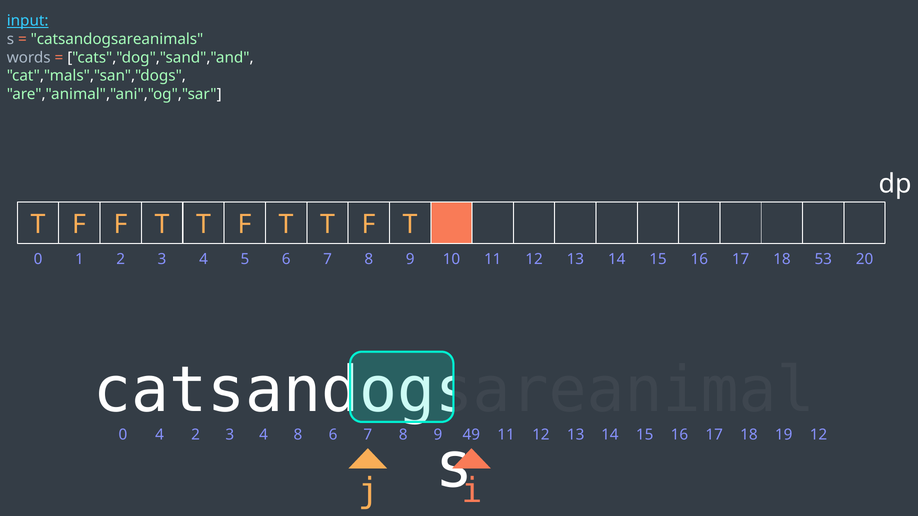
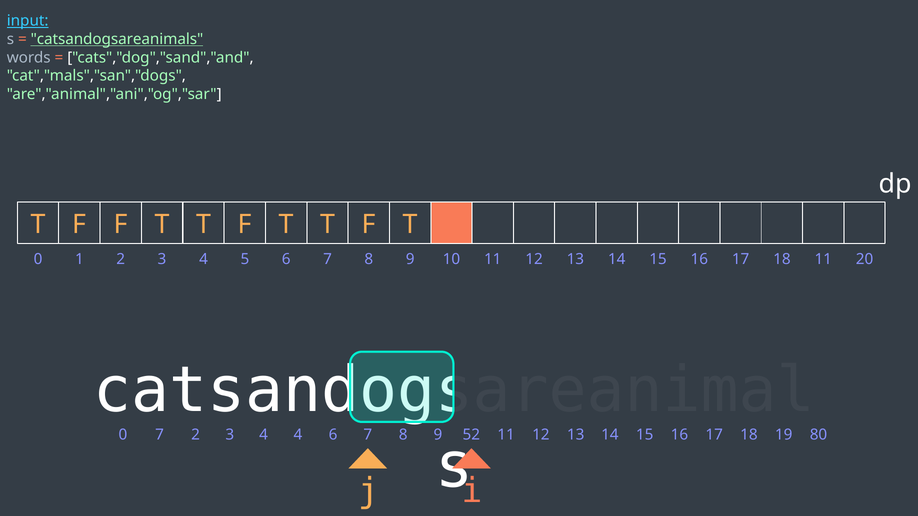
catsandogsareanimals underline: none -> present (117, 39)
18 53: 53 -> 11 (823, 259)
0 4: 4 -> 7 (160, 435)
4 8: 8 -> 4 (298, 435)
49: 49 -> 52 (471, 435)
3 12: 12 -> 80 (819, 435)
